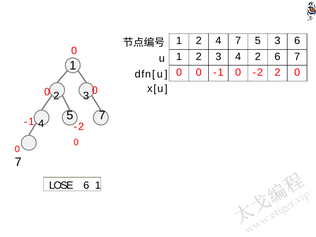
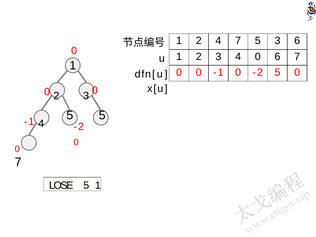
3 4 2: 2 -> 0 (258, 57)
-2 2: 2 -> 5 (277, 72)
5 7: 7 -> 5 (102, 115)
LOSE 6: 6 -> 5 (86, 185)
